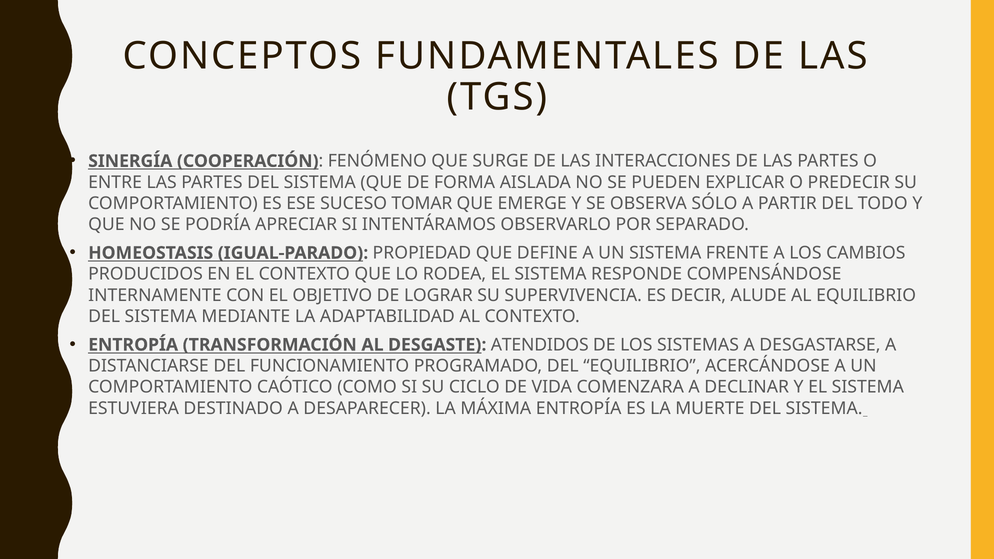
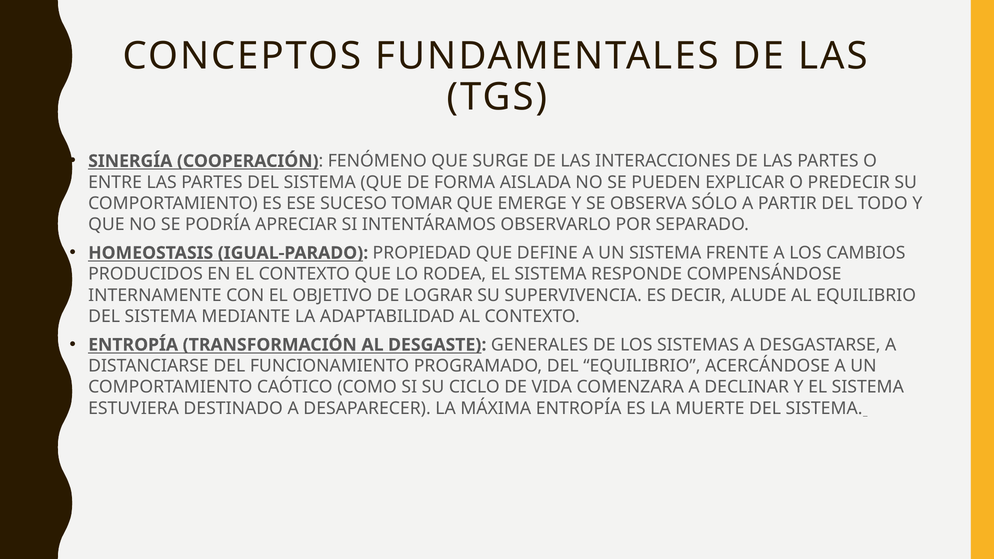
ATENDIDOS: ATENDIDOS -> GENERALES (540, 345)
